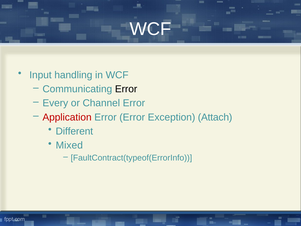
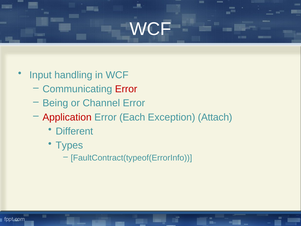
Error colour: black -> red (126, 89)
Every: Every -> Being (55, 103)
Error Error: Error -> Each (132, 117)
Mixed: Mixed -> Types (69, 145)
